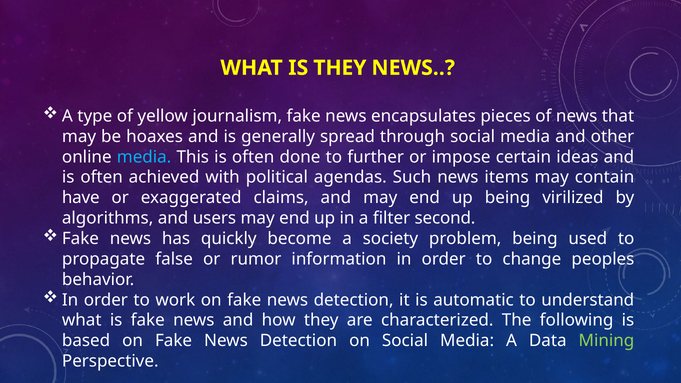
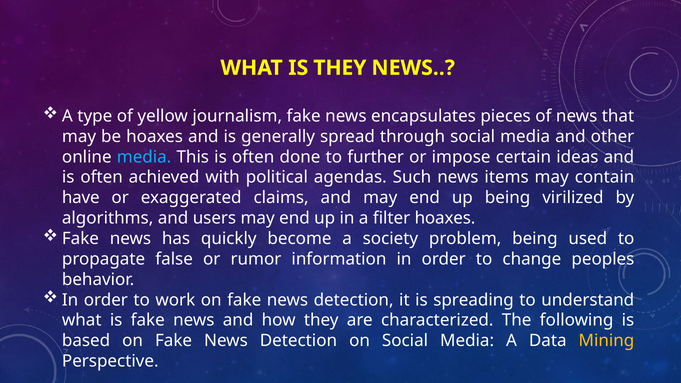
filter second: second -> hoaxes (445, 218)
automatic: automatic -> spreading (474, 300)
Mining colour: light green -> yellow (606, 341)
